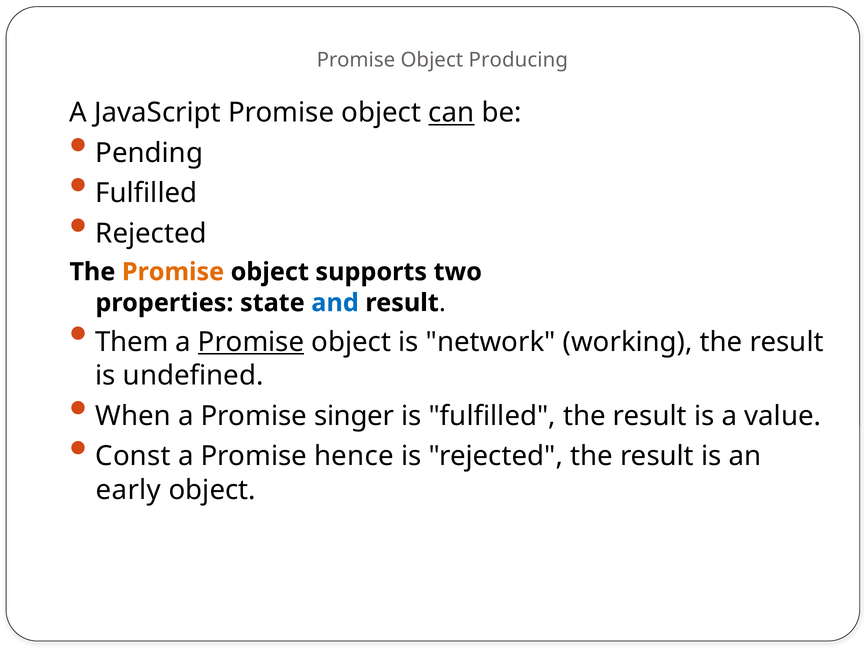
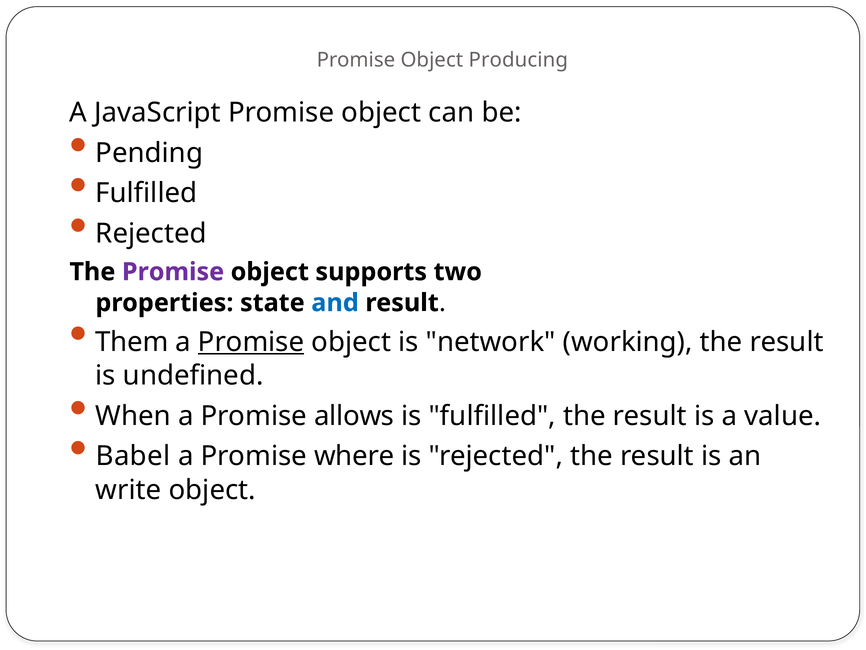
can underline: present -> none (451, 113)
Promise colour: orange -> purple (173, 272)
singer: singer -> allows (354, 416)
Const: Const -> Babel (133, 456)
hence: hence -> where (354, 456)
early: early -> write (128, 490)
